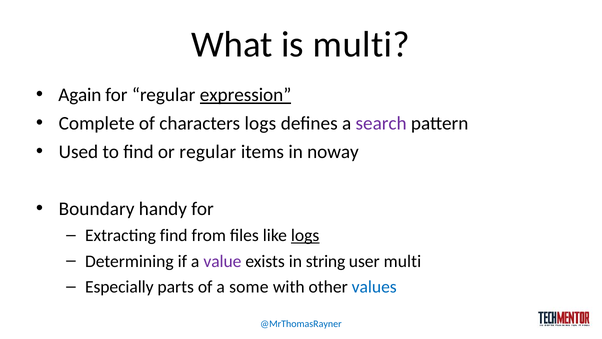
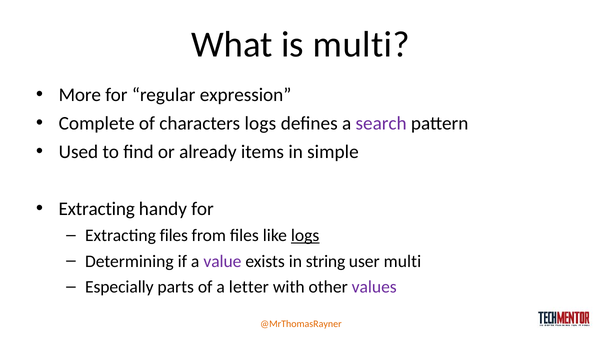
Again: Again -> More (80, 95)
expression underline: present -> none (246, 95)
or regular: regular -> already (208, 152)
noway: noway -> simple (333, 152)
Boundary: Boundary -> Extracting (97, 209)
Extracting find: find -> files (174, 235)
some: some -> letter (249, 287)
values colour: blue -> purple (374, 287)
@MrThomasRayner colour: blue -> orange (301, 323)
